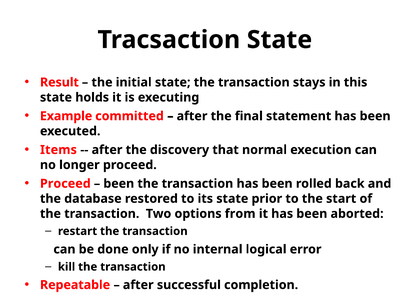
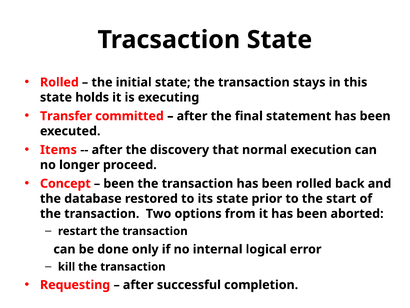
Result: Result -> Rolled (59, 82)
Example: Example -> Transfer (66, 116)
Proceed: Proceed -> Concept (65, 183)
Repeatable: Repeatable -> Requesting (75, 284)
